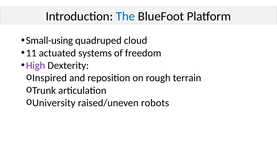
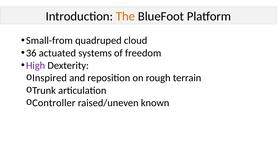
The colour: blue -> orange (125, 16)
Small-using: Small-using -> Small-from (49, 40)
11: 11 -> 36 (31, 53)
University: University -> Controller (54, 103)
robots: robots -> known (155, 103)
